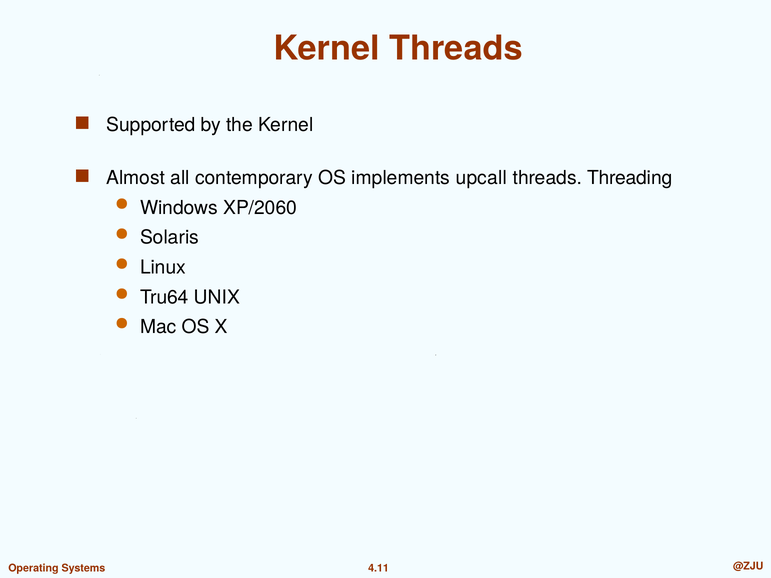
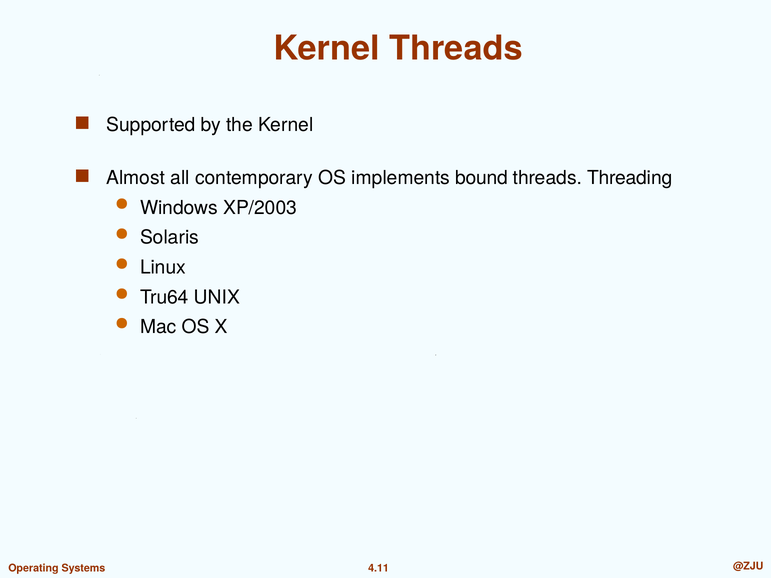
upcall: upcall -> bound (481, 178)
XP/2060: XP/2060 -> XP/2003 (260, 208)
